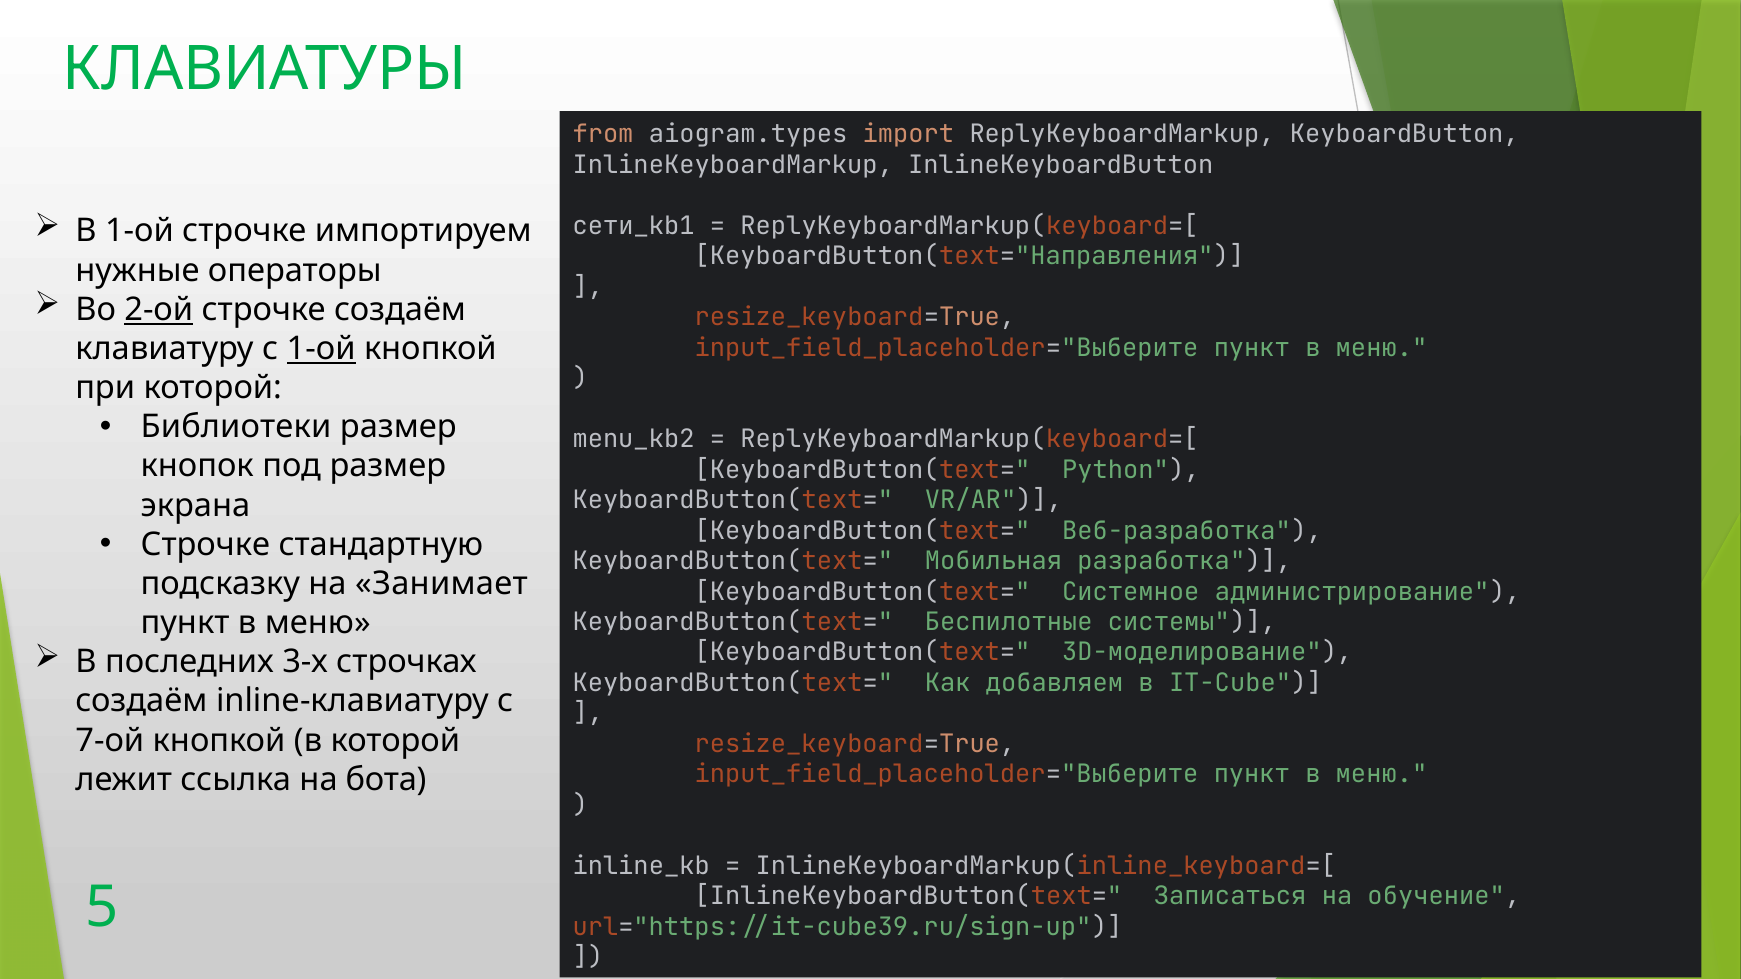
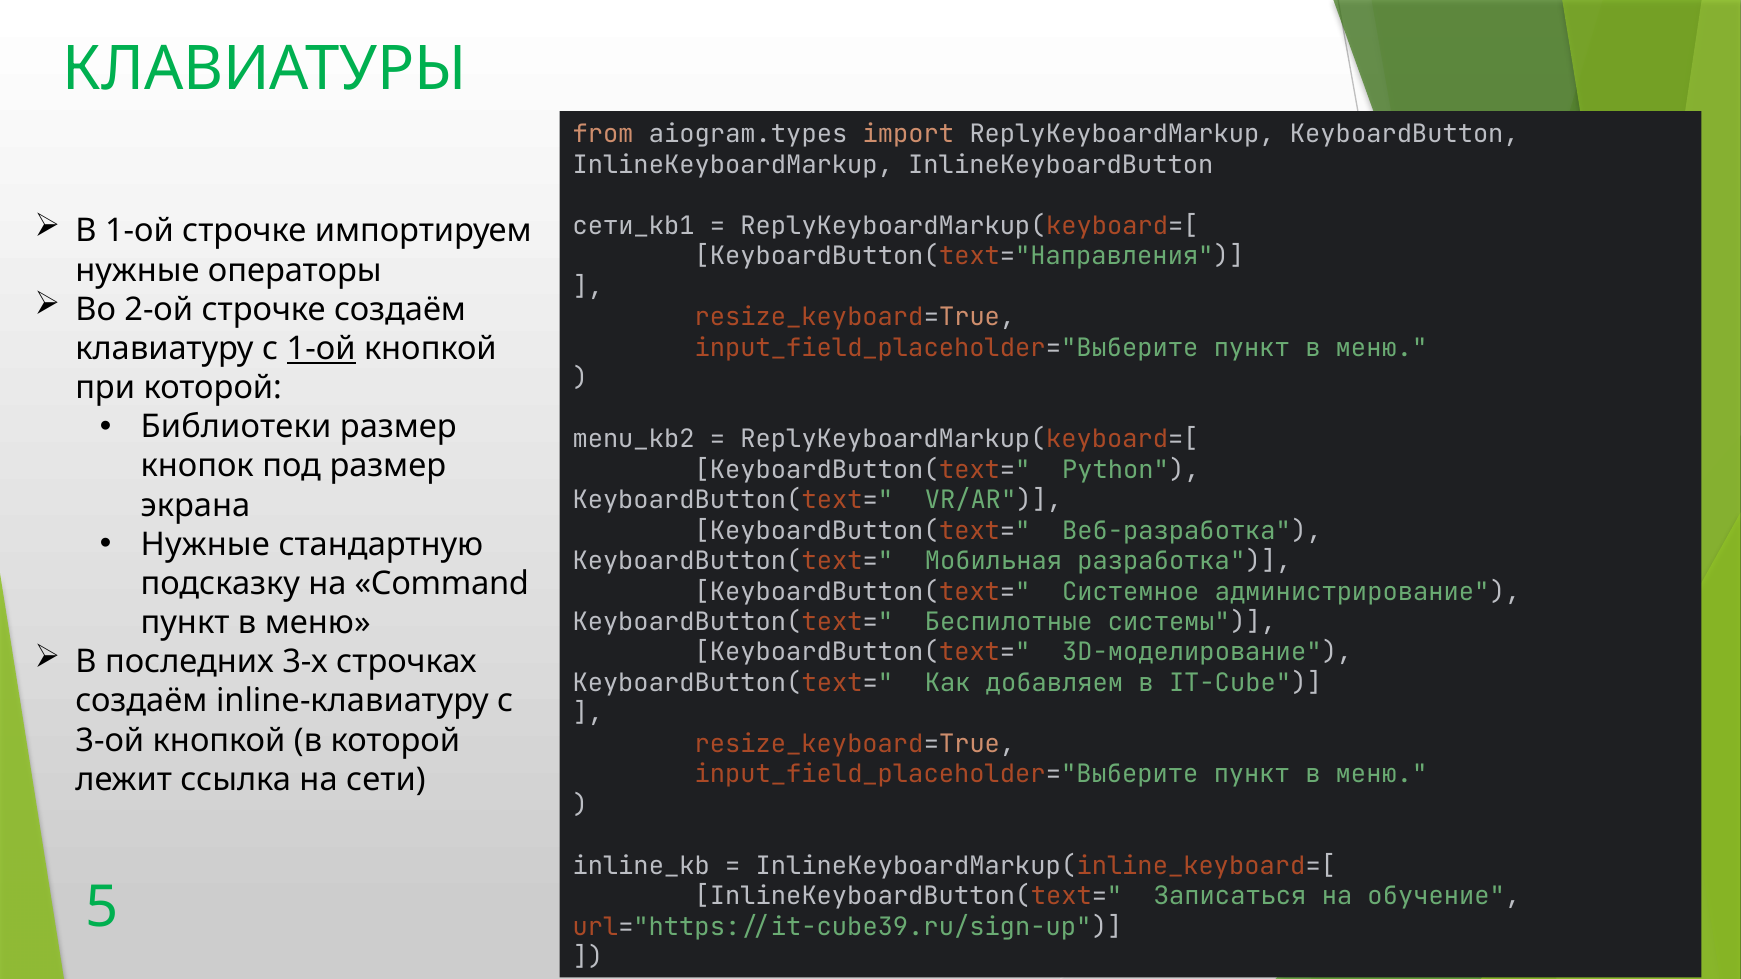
2-ой underline: present -> none (159, 310)
Строчке: Строчке -> Нужные (205, 545)
Занимает: Занимает -> Command (442, 584)
7-ой: 7-ой -> 3-ой (110, 741)
бота: бота -> сети (386, 780)
